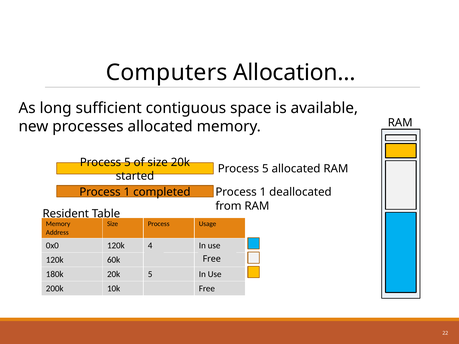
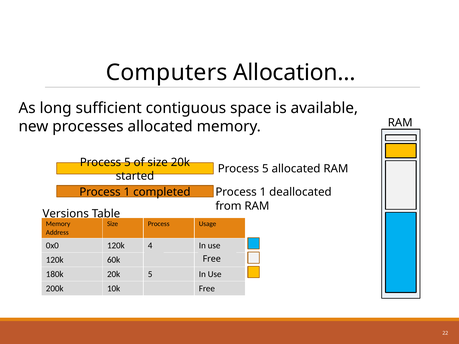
Resident: Resident -> Versions (66, 214)
